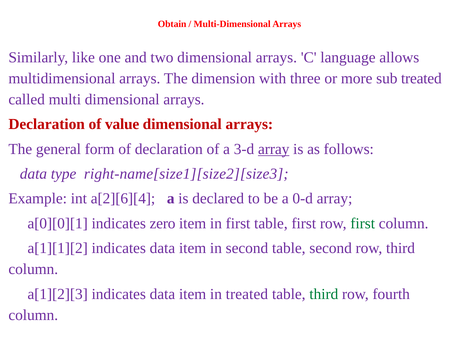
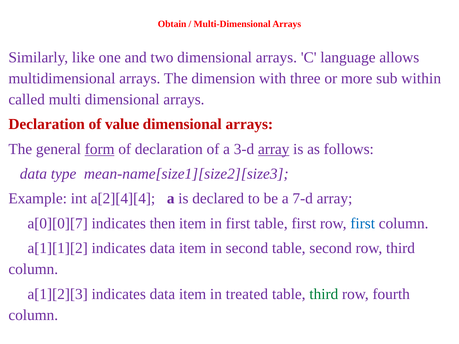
sub treated: treated -> within (421, 78)
form underline: none -> present (100, 149)
right-name[size1][size2][size3: right-name[size1][size2][size3 -> mean-name[size1][size2][size3 (186, 174)
a[2][6][4: a[2][6][4 -> a[2][4][4 (123, 199)
0-d: 0-d -> 7-d (303, 199)
a[0][0][1: a[0][0][1 -> a[0][0][7 (58, 224)
zero: zero -> then (163, 224)
first colour: green -> blue (363, 224)
